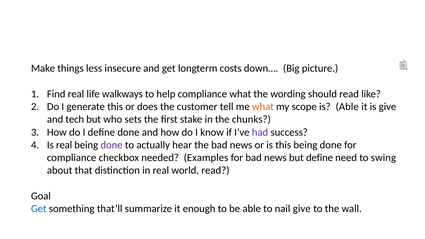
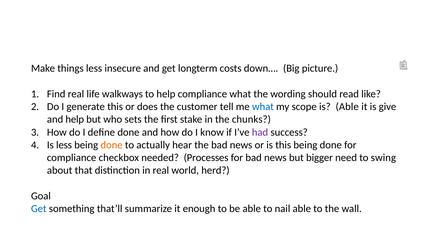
what colour: orange -> blue (263, 107)
and tech: tech -> help (75, 119)
Is real: real -> less (64, 145)
done colour: purple -> orange (112, 145)
Examples: Examples -> Processes (206, 158)
but define: define -> bigger (320, 158)
world read: read -> herd (215, 170)
nail give: give -> able (302, 209)
